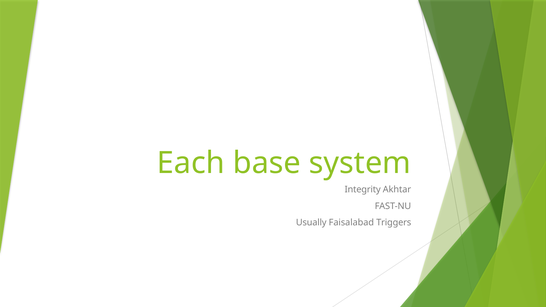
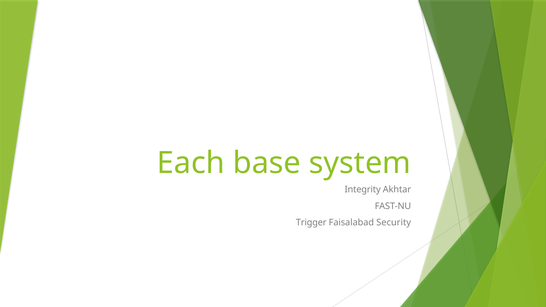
Usually: Usually -> Trigger (311, 223)
Triggers: Triggers -> Security (394, 223)
